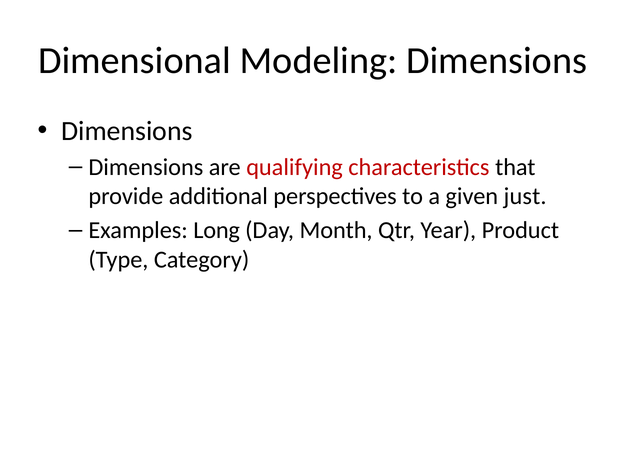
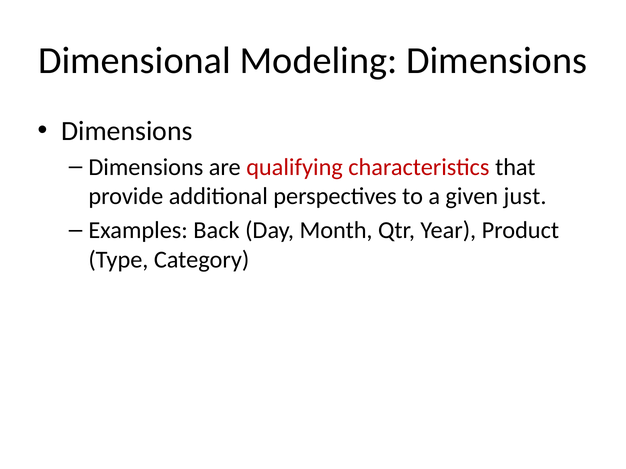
Long: Long -> Back (216, 231)
